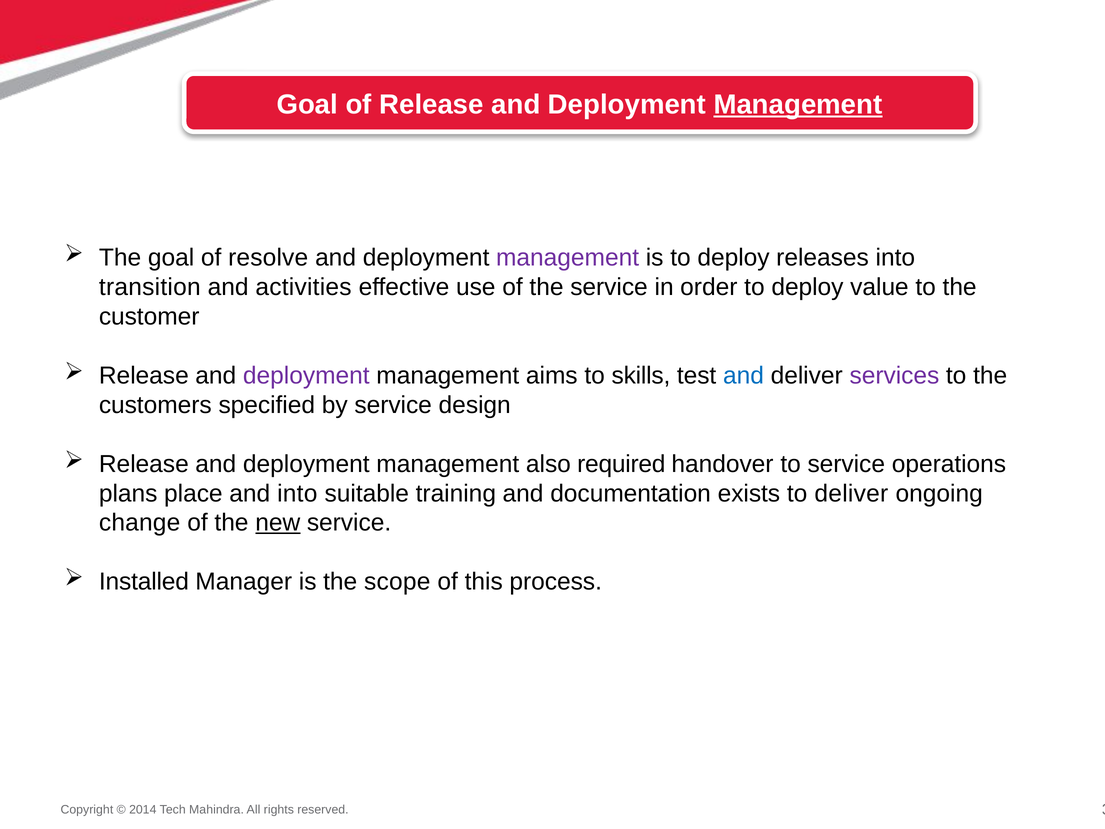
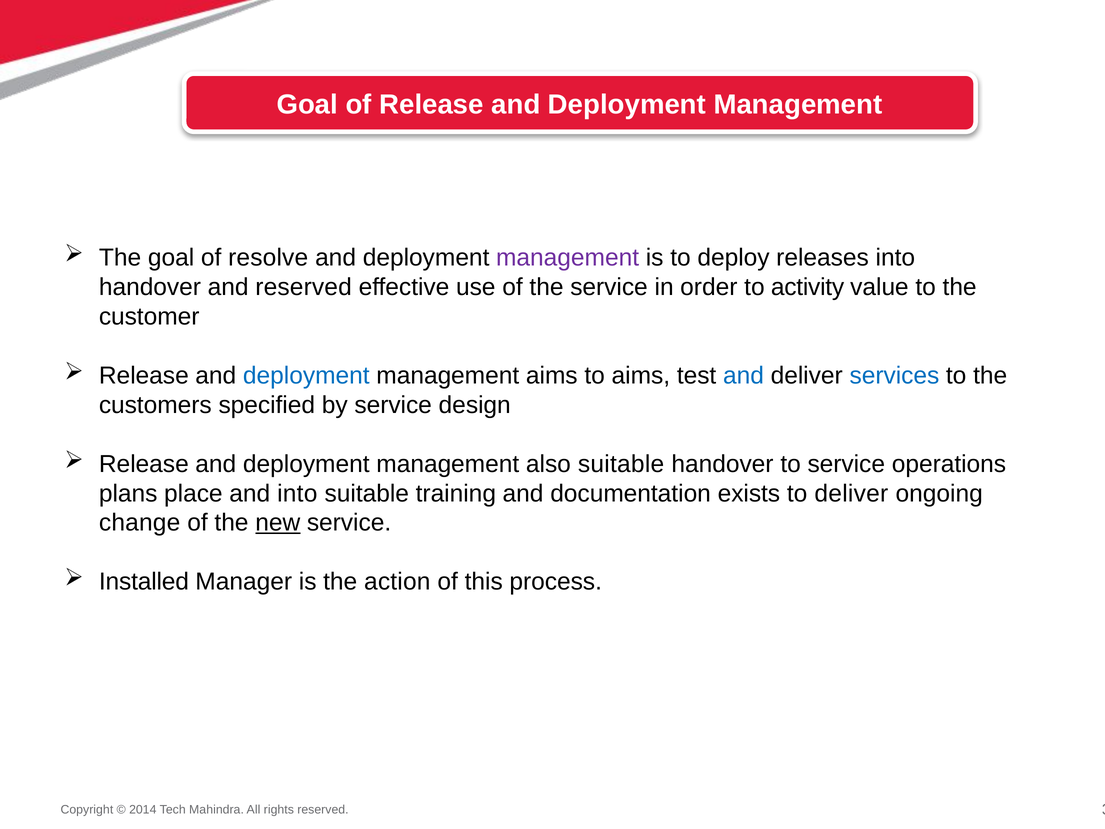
Management underline: present -> none (798, 105)
transition: transition -> handover (150, 287)
and activities: activities -> reserved (304, 287)
order to deploy: deploy -> activity (808, 287)
deployment colour: purple -> blue (306, 375)
to skills: skills -> aims (641, 375)
services colour: purple -> blue (894, 375)
also required: required -> suitable (621, 464)
scope: scope -> action (397, 582)
